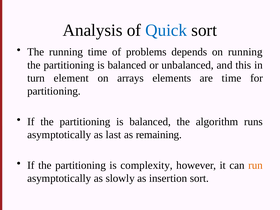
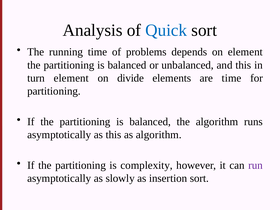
on running: running -> element (245, 52)
arrays: arrays -> divide (131, 78)
as last: last -> this (114, 135)
as remaining: remaining -> algorithm (159, 135)
run colour: orange -> purple (256, 165)
